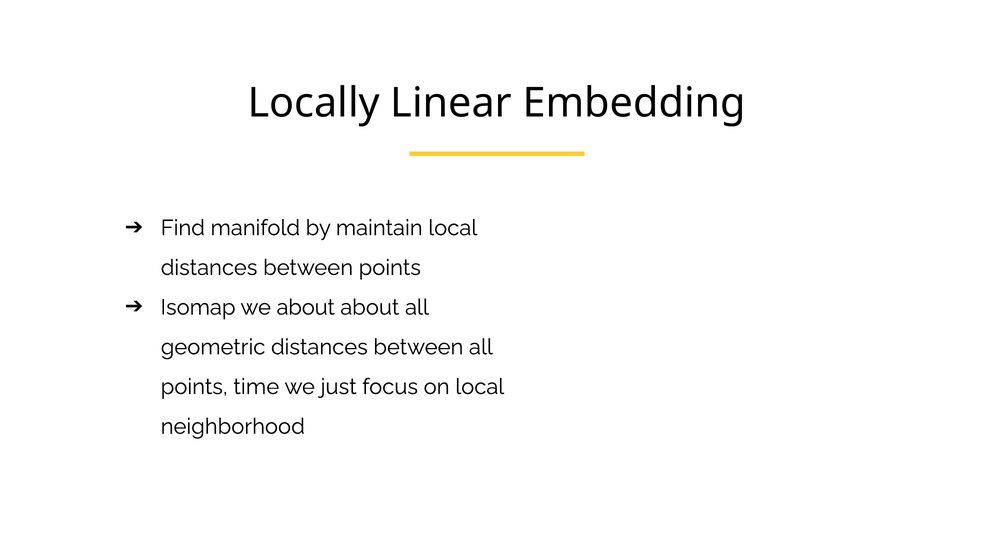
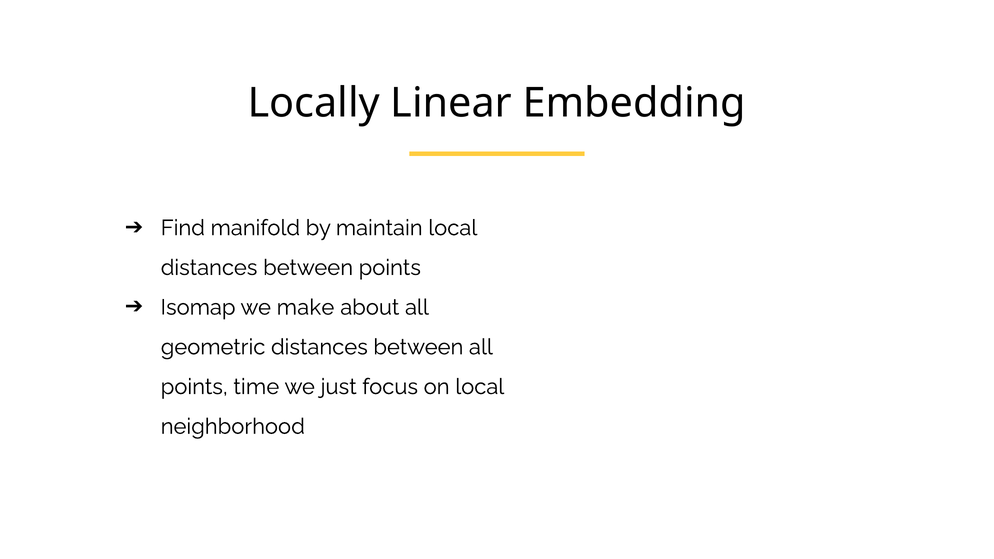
we about: about -> make (305, 307)
